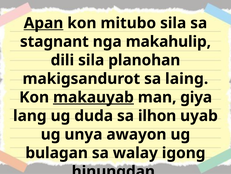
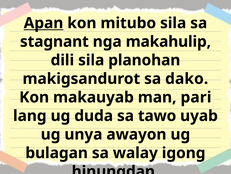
laing: laing -> dako (187, 78)
makauyab underline: present -> none (93, 97)
giya: giya -> pari (196, 97)
ilhon: ilhon -> tawo (157, 115)
